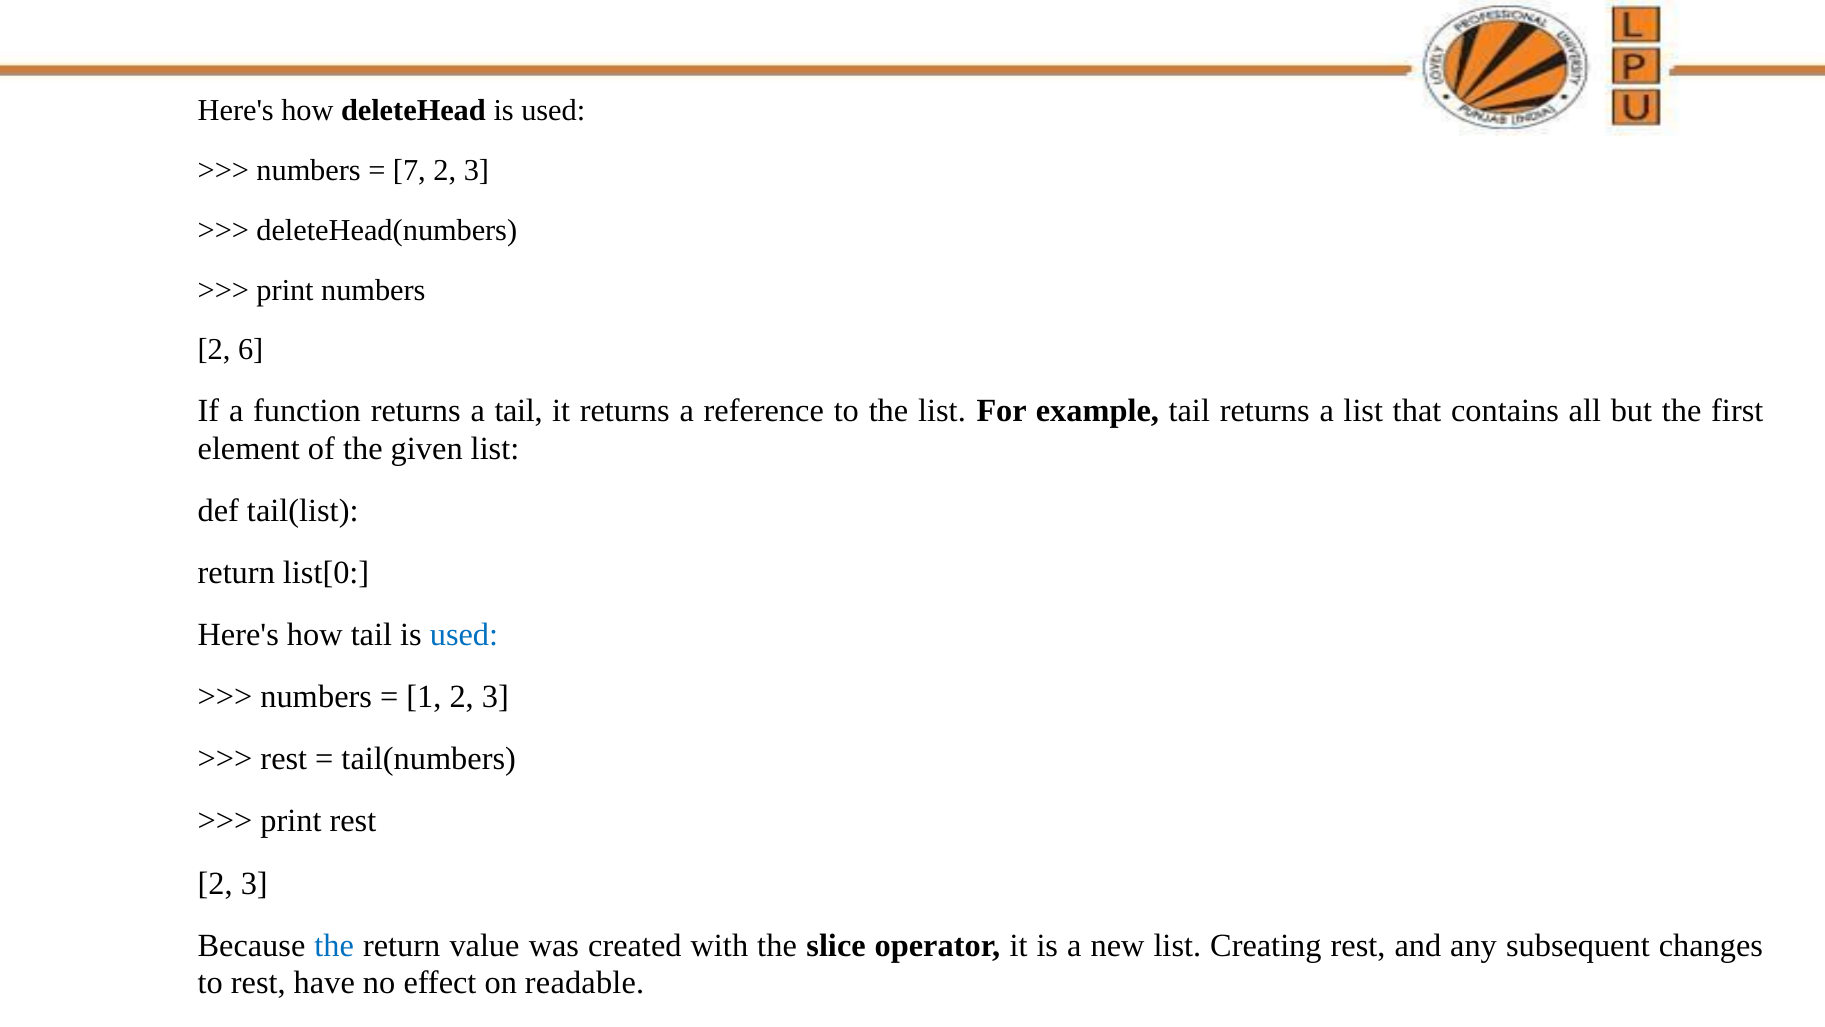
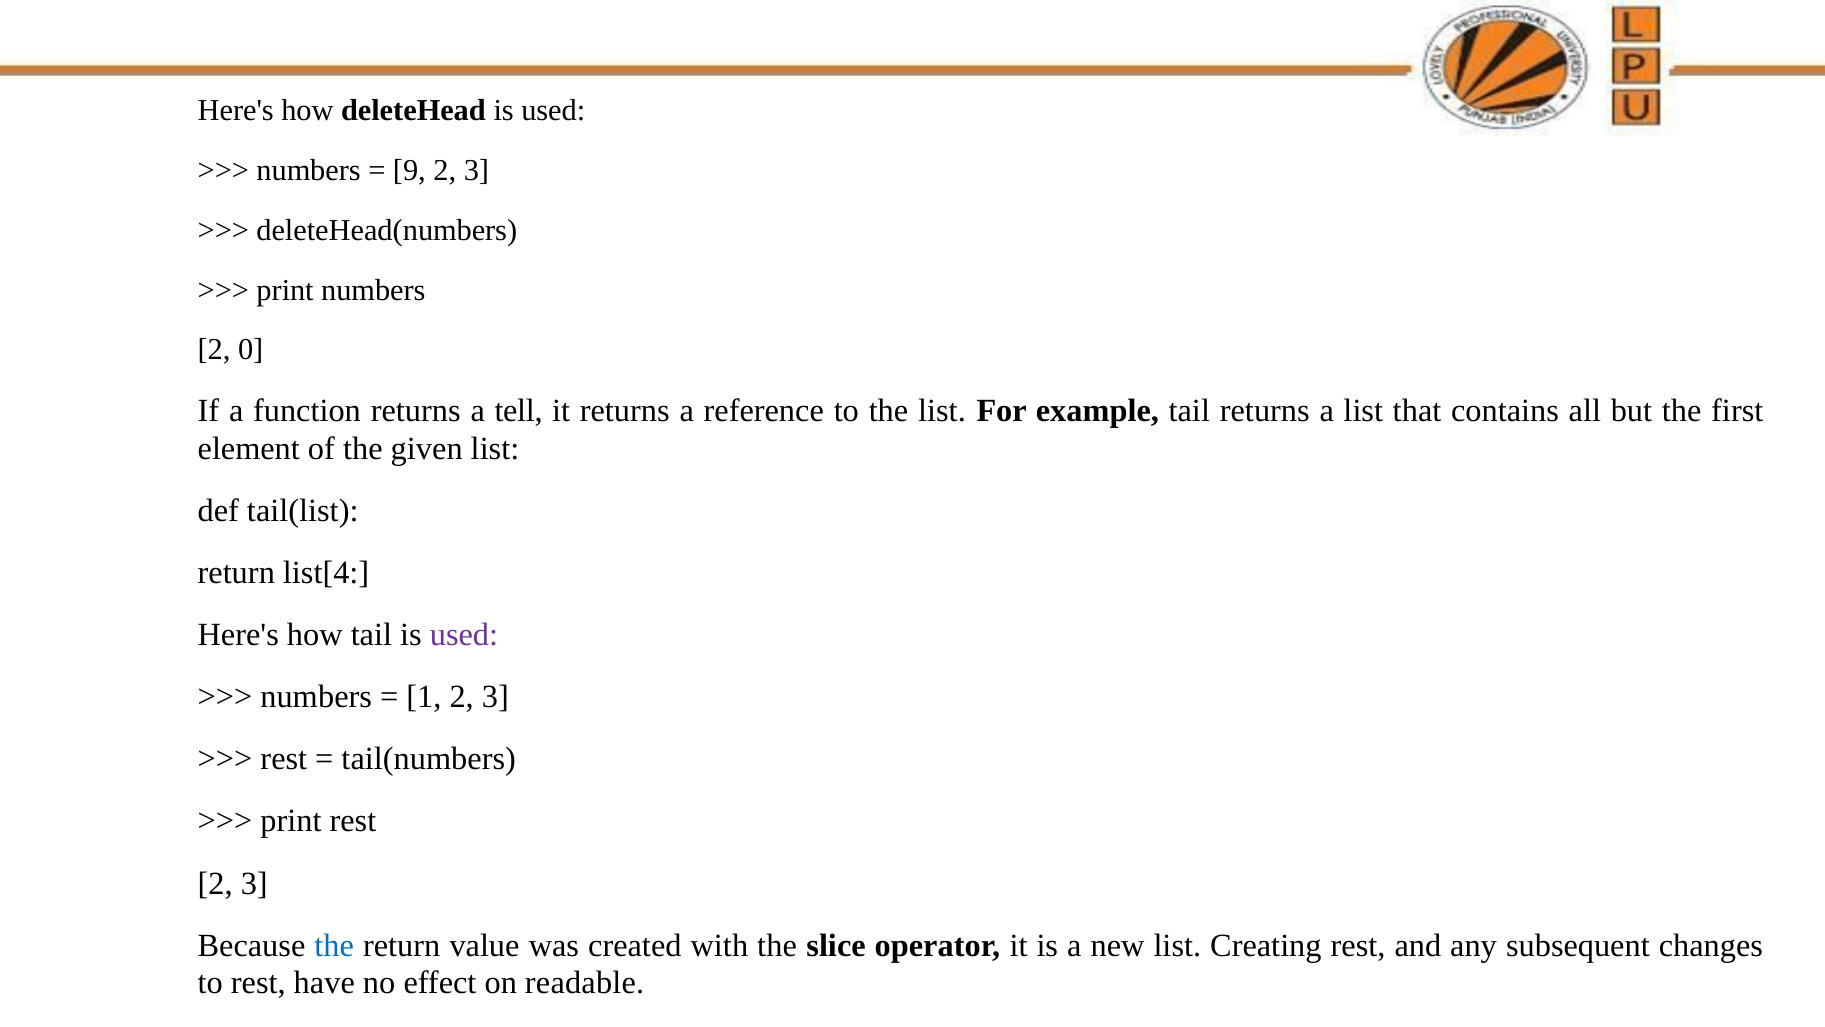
7: 7 -> 9 (409, 170)
6: 6 -> 0 (251, 350)
a tail: tail -> tell (519, 411)
list[0: list[0 -> list[4 (326, 573)
used colour: blue -> purple (464, 635)
